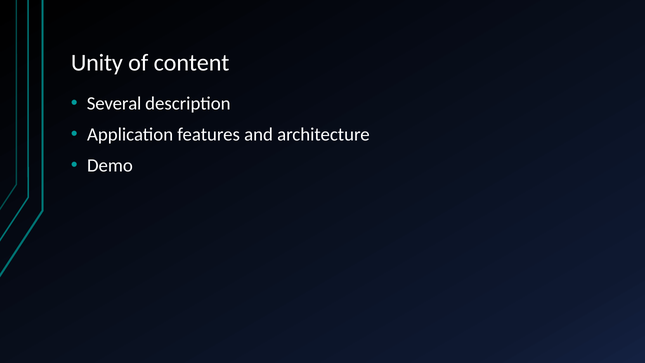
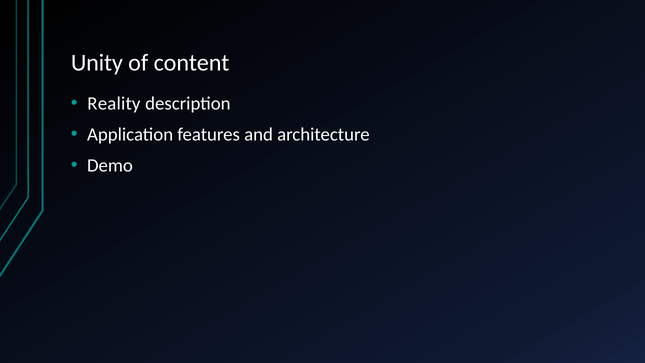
Several: Several -> Reality (114, 103)
